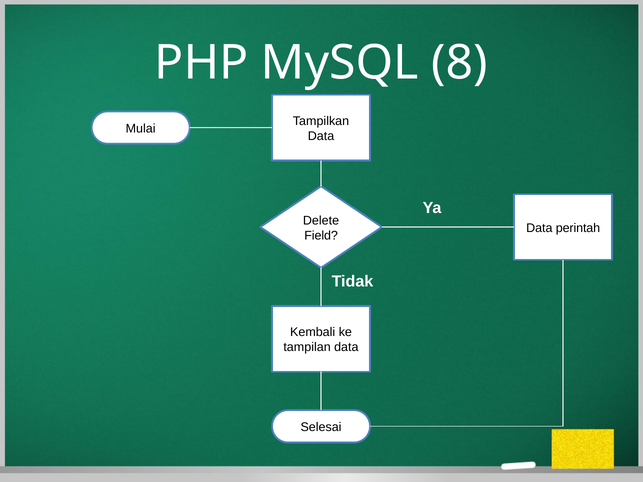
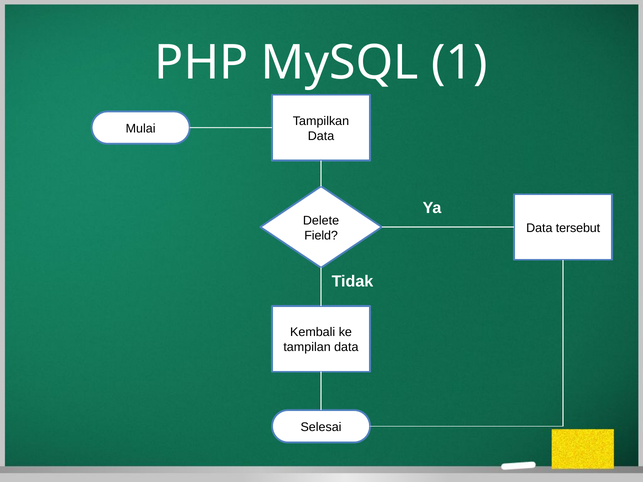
8: 8 -> 1 (459, 63)
perintah: perintah -> tersebut (578, 228)
